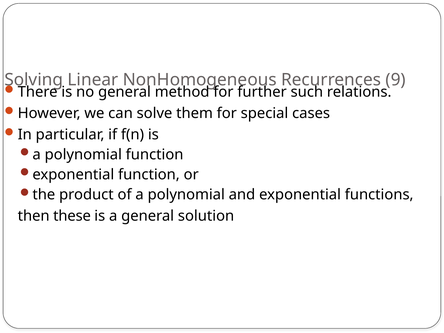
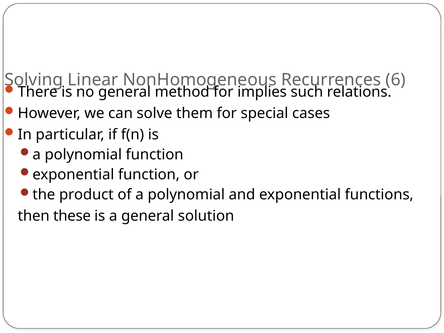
9: 9 -> 6 (396, 80)
further: further -> implies (262, 92)
